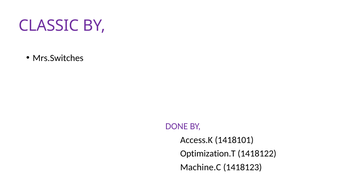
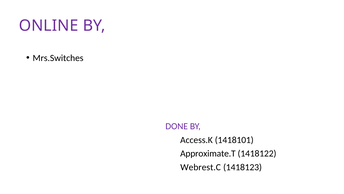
CLASSIC: CLASSIC -> ONLINE (49, 26)
Optimization.T: Optimization.T -> Approximate.T (208, 153)
Machine.C: Machine.C -> Webrest.C (201, 167)
